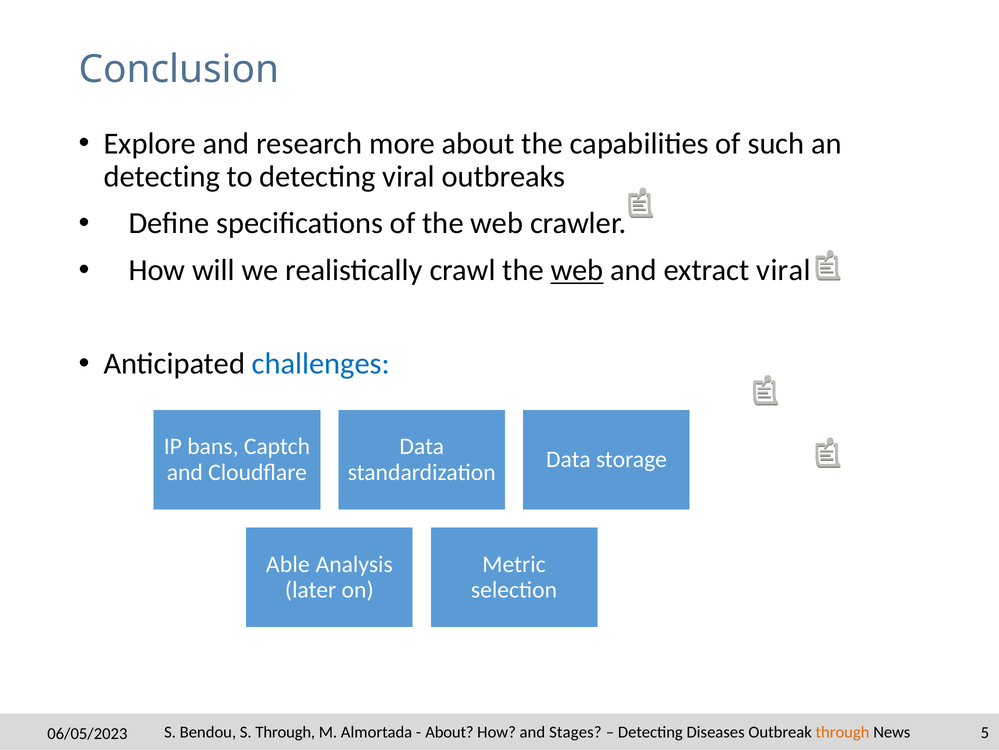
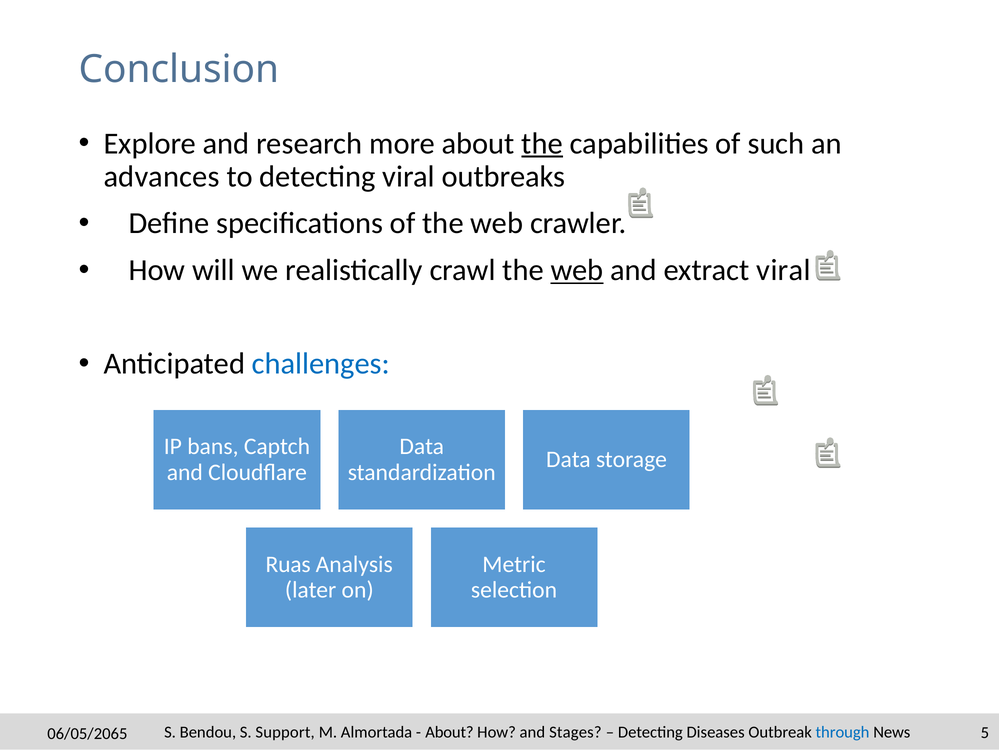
the underline: none -> present (542, 143)
detecting: detecting -> advances (162, 176)
Able: Able -> Ruas (288, 564)
S Through: Through -> Support (285, 731)
through colour: orange -> blue (843, 731)
06/05/2023: 06/05/2023 -> 06/05/2065 (87, 733)
